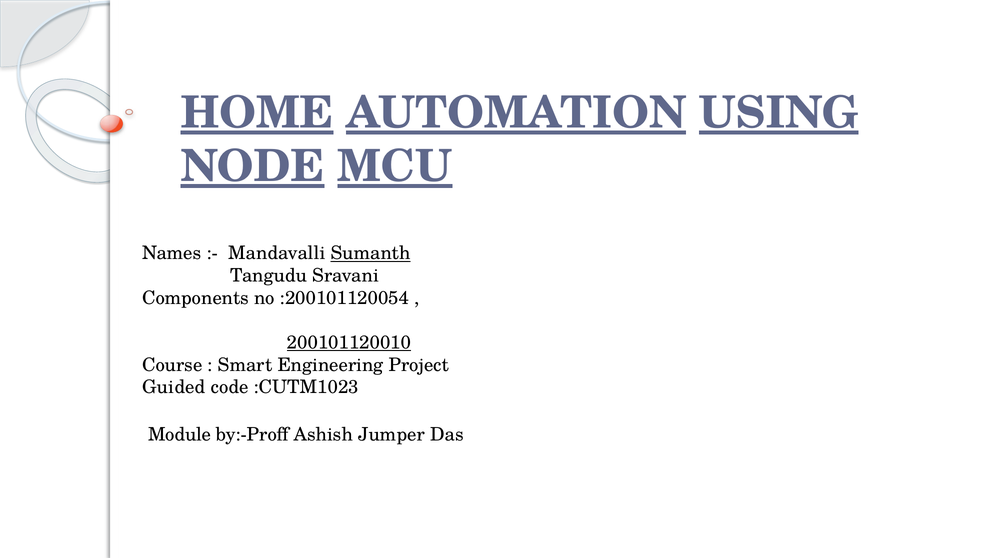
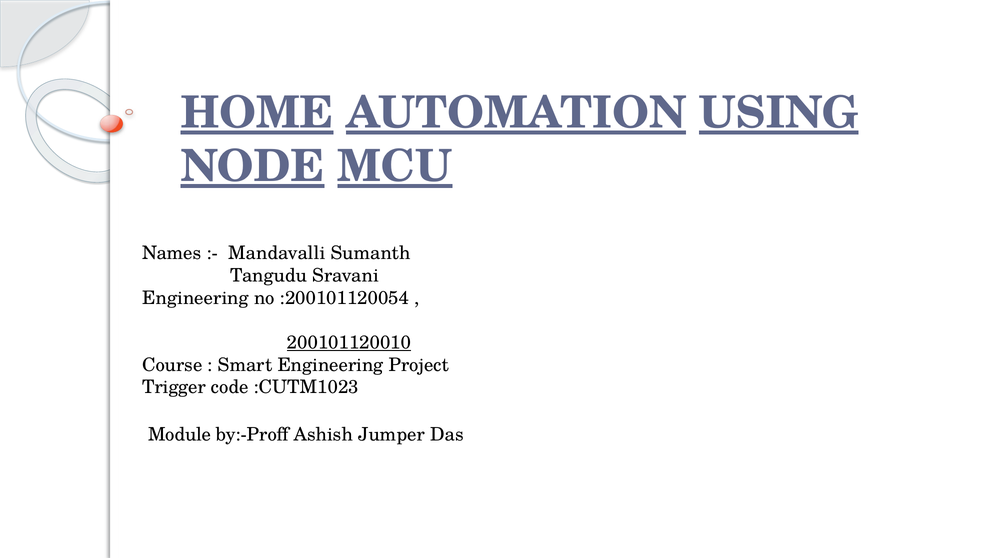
Sumanth underline: present -> none (371, 254)
Components: Components -> Engineering (195, 298)
Guided: Guided -> Trigger (174, 388)
